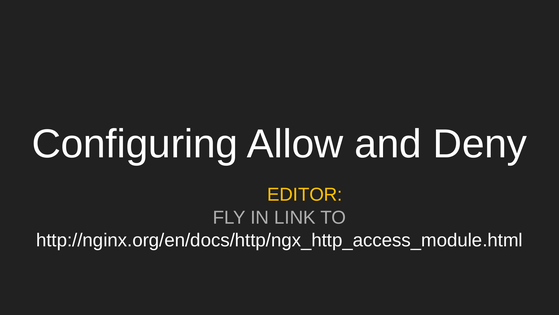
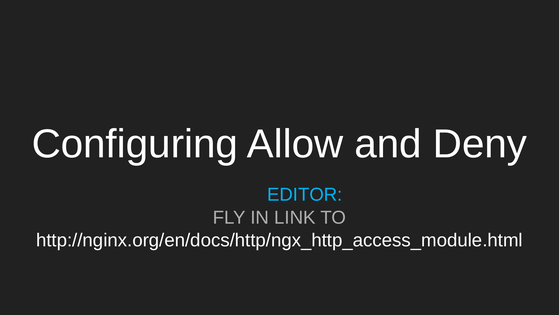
EDITOR colour: yellow -> light blue (305, 194)
